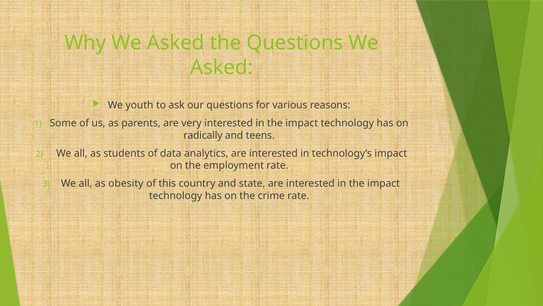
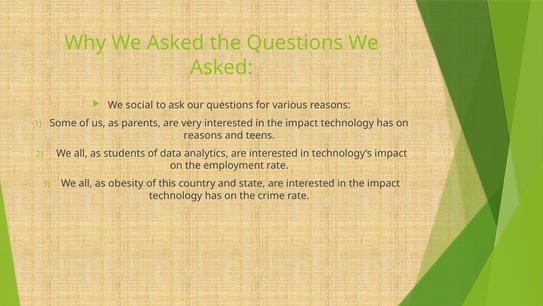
youth: youth -> social (139, 105)
radically: radically -> reasons (203, 135)
